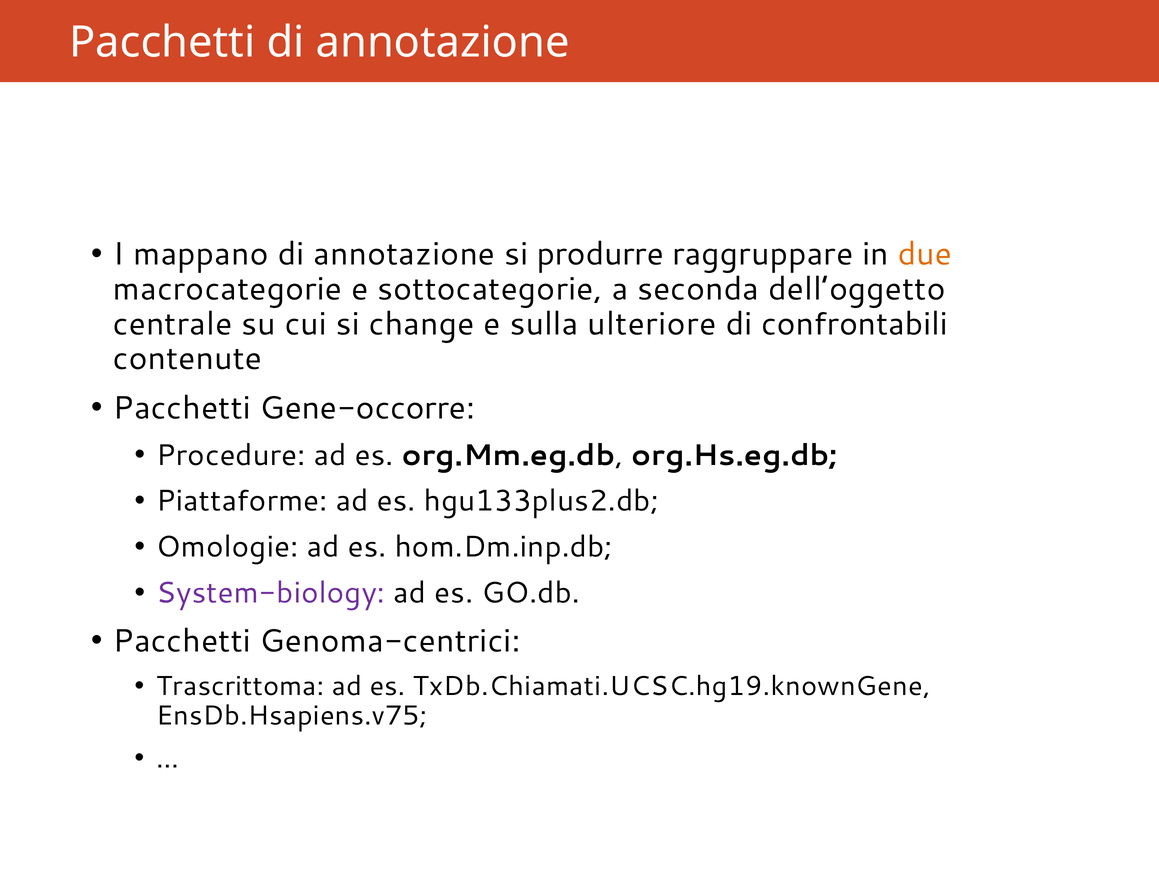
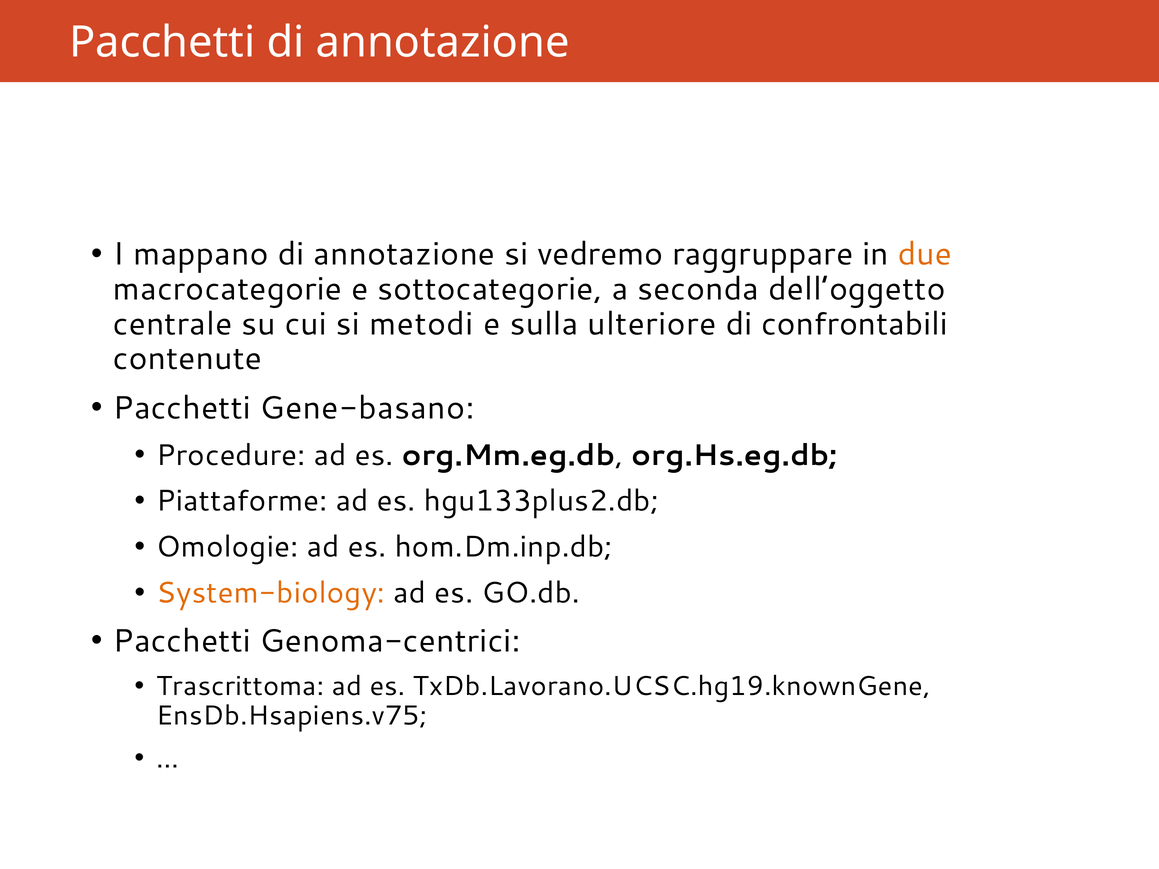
produrre: produrre -> vedremo (600, 254)
change: change -> metodi (422, 324)
Gene-occorre: Gene-occorre -> Gene-basano (367, 408)
System-biology colour: purple -> orange (271, 593)
TxDb.Chiamati.UCSC.hg19.knownGene: TxDb.Chiamati.UCSC.hg19.knownGene -> TxDb.Lavorano.UCSC.hg19.knownGene (672, 686)
